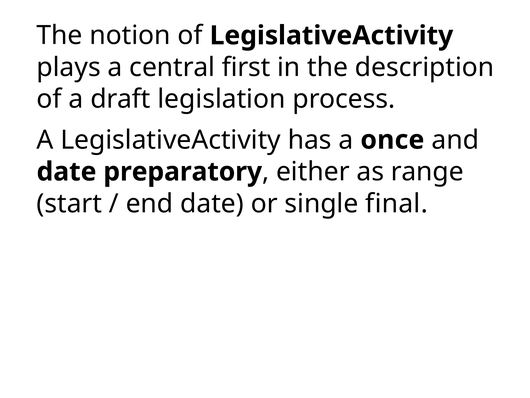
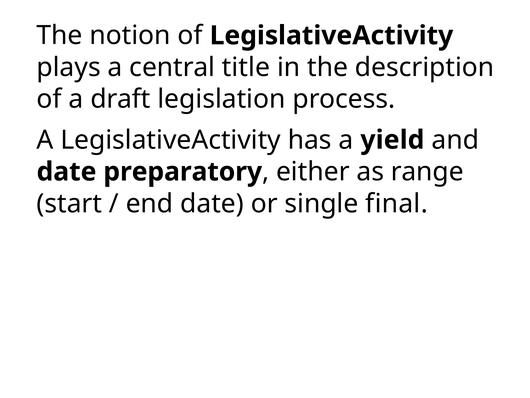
first: first -> title (246, 67)
once: once -> yield (392, 140)
